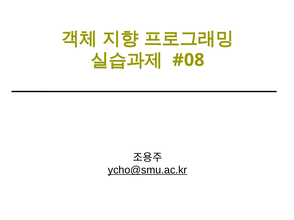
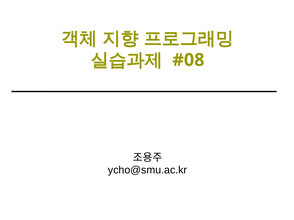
ycho@smu.ac.kr underline: present -> none (148, 170)
